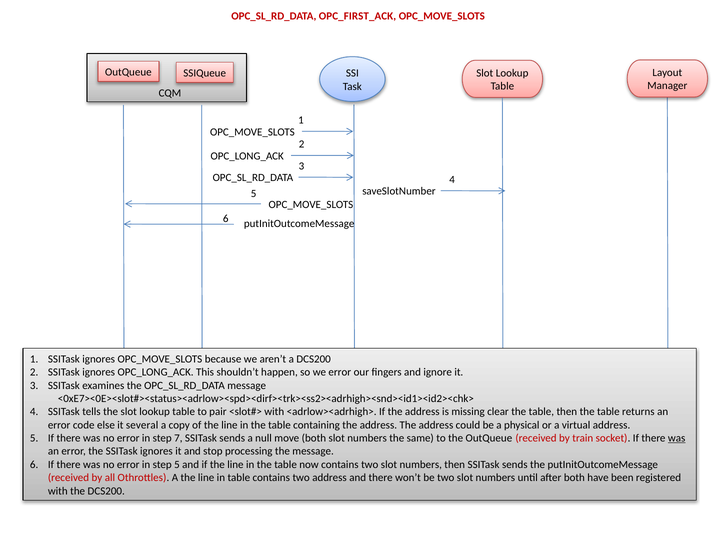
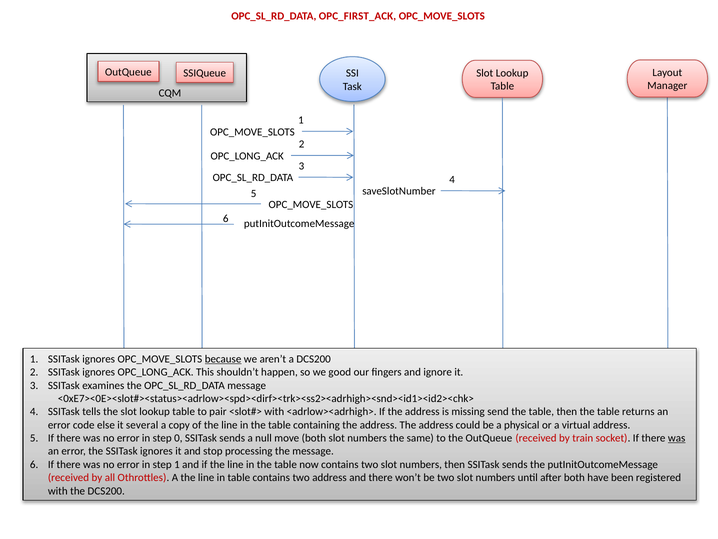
because underline: none -> present (223, 359)
we error: error -> good (340, 372)
clear: clear -> send (498, 411)
7: 7 -> 0 (178, 438)
step 5: 5 -> 1 (177, 464)
